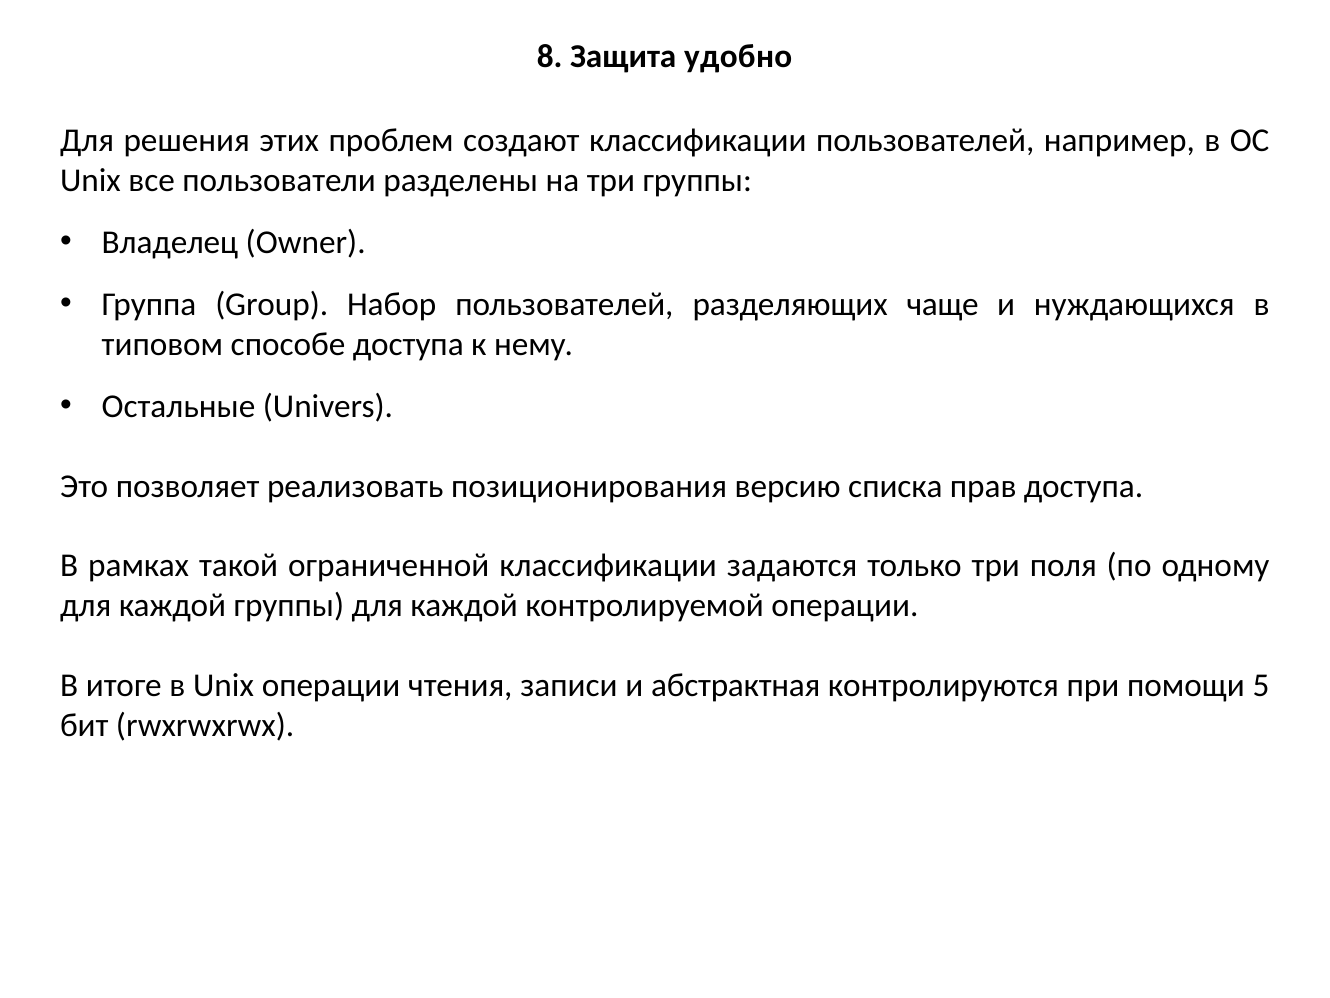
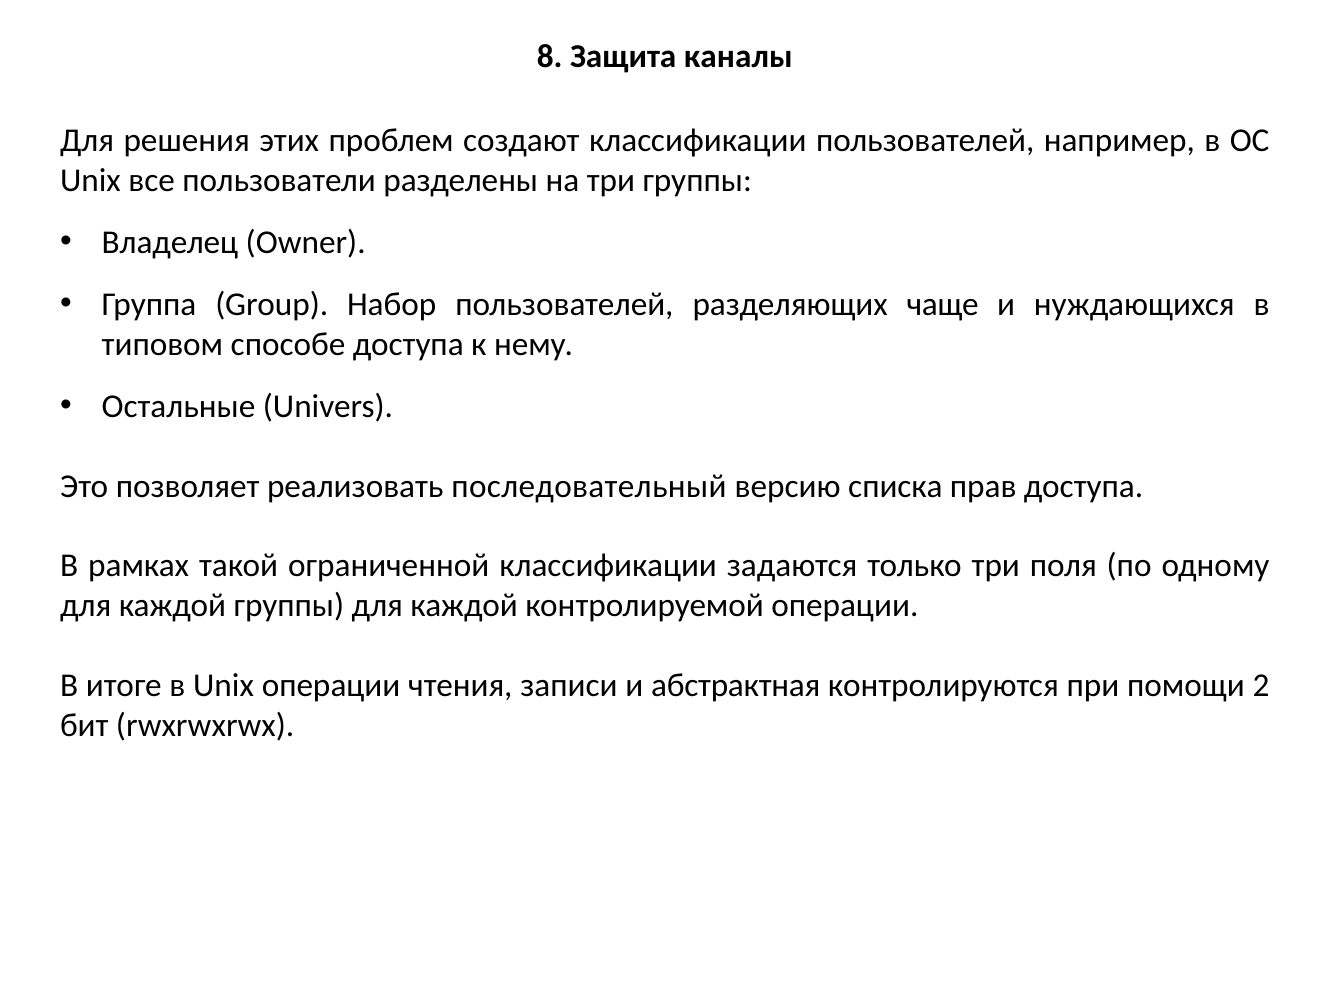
удобно: удобно -> каналы (738, 56)
позиционирования: позиционирования -> последовательный (589, 486)
5: 5 -> 2 (1261, 685)
